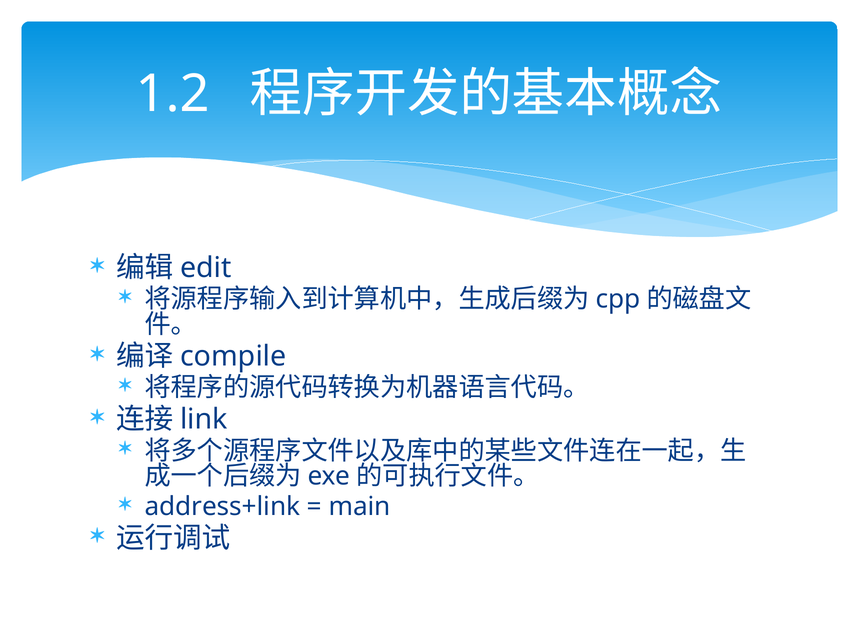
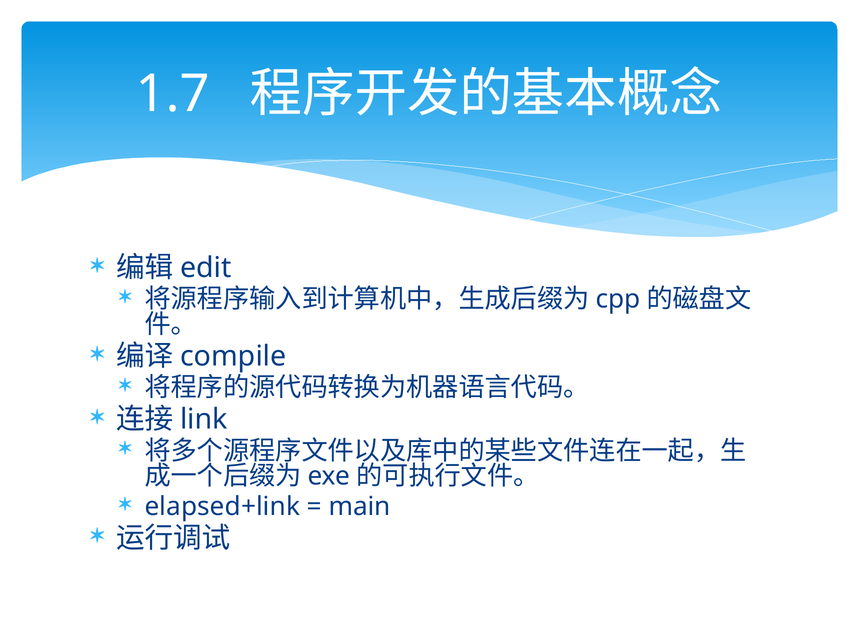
1.2: 1.2 -> 1.7 (173, 94)
address+link: address+link -> elapsed+link (222, 507)
